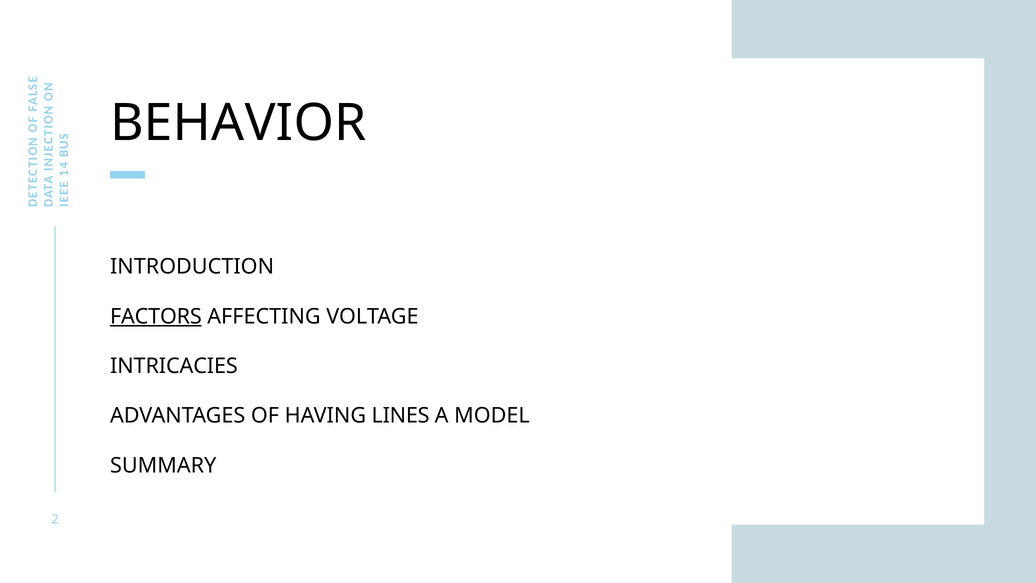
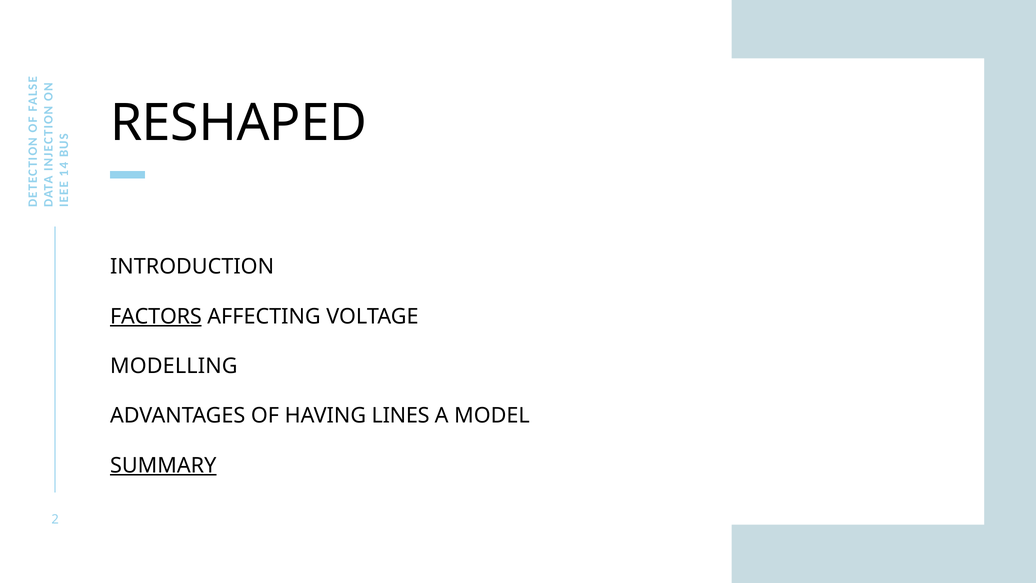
BEHAVIOR: BEHAVIOR -> RESHAPED (238, 123)
INTRICACIES: INTRICACIES -> MODELLING (174, 366)
SUMMARY underline: none -> present (163, 465)
